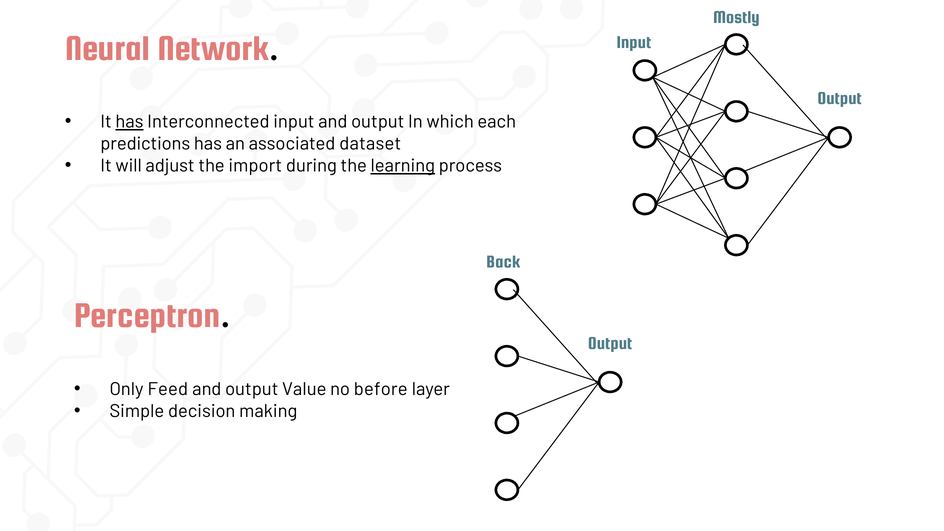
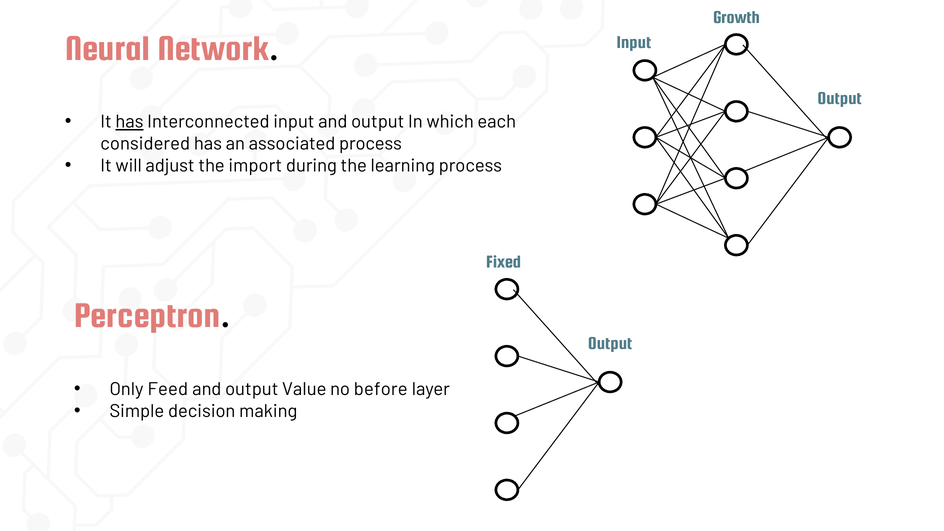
Mostly: Mostly -> Growth (736, 17)
predictions: predictions -> considered (145, 144)
associated dataset: dataset -> process (370, 144)
learning underline: present -> none (403, 166)
Back: Back -> Fixed (504, 262)
